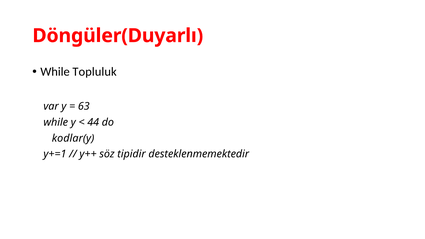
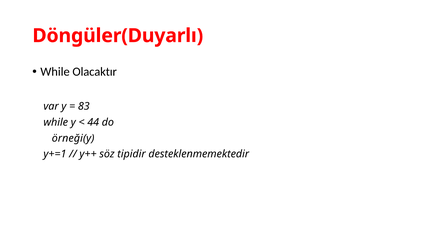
Topluluk: Topluluk -> Olacaktır (95, 72)
63: 63 -> 83 (84, 106)
kodlar(y: kodlar(y -> örneği(y (73, 138)
